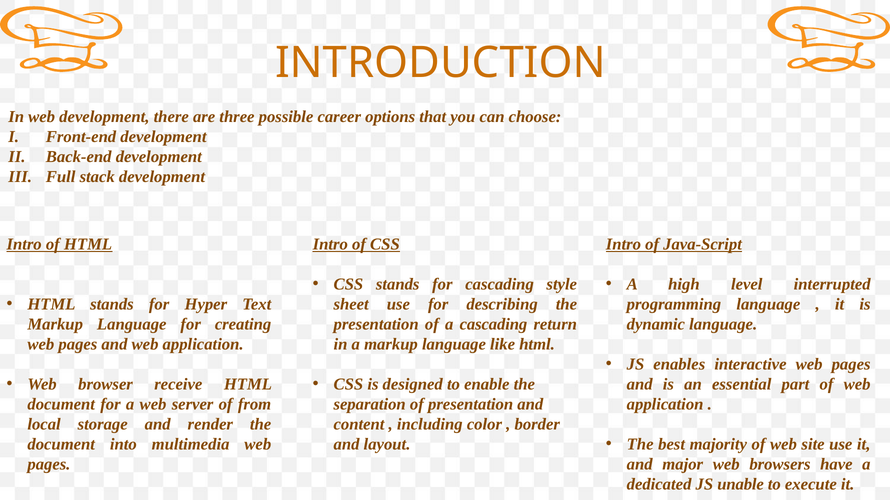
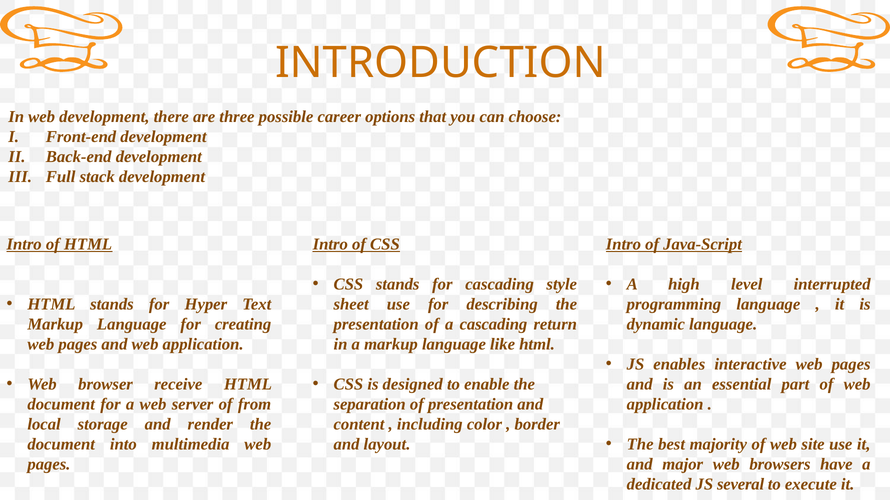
unable: unable -> several (741, 485)
